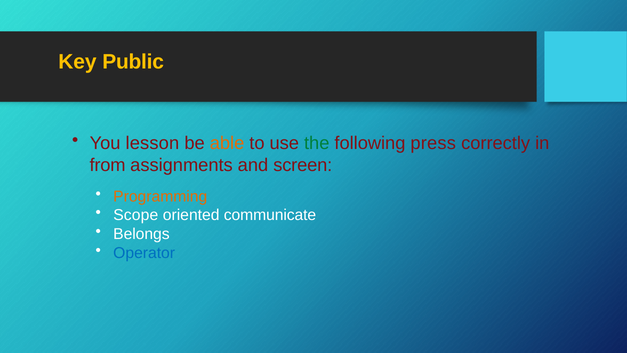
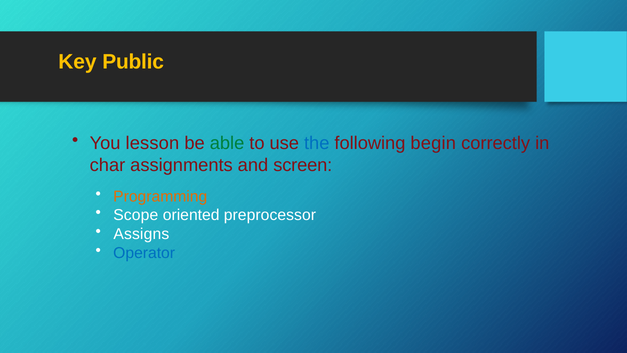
able colour: orange -> green (227, 143)
the colour: green -> blue (317, 143)
press: press -> begin (433, 143)
from: from -> char (107, 165)
communicate: communicate -> preprocessor (270, 215)
Belongs: Belongs -> Assigns (141, 234)
